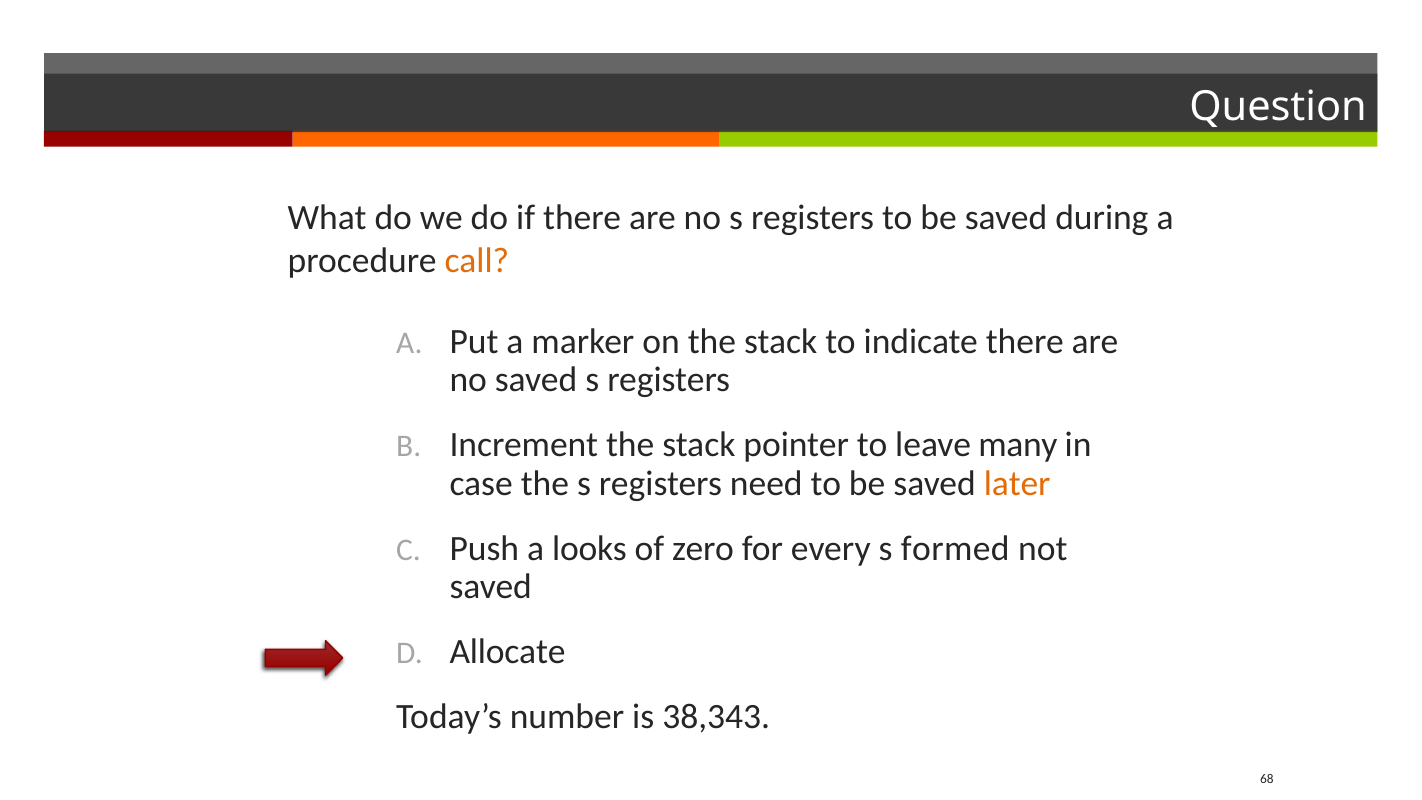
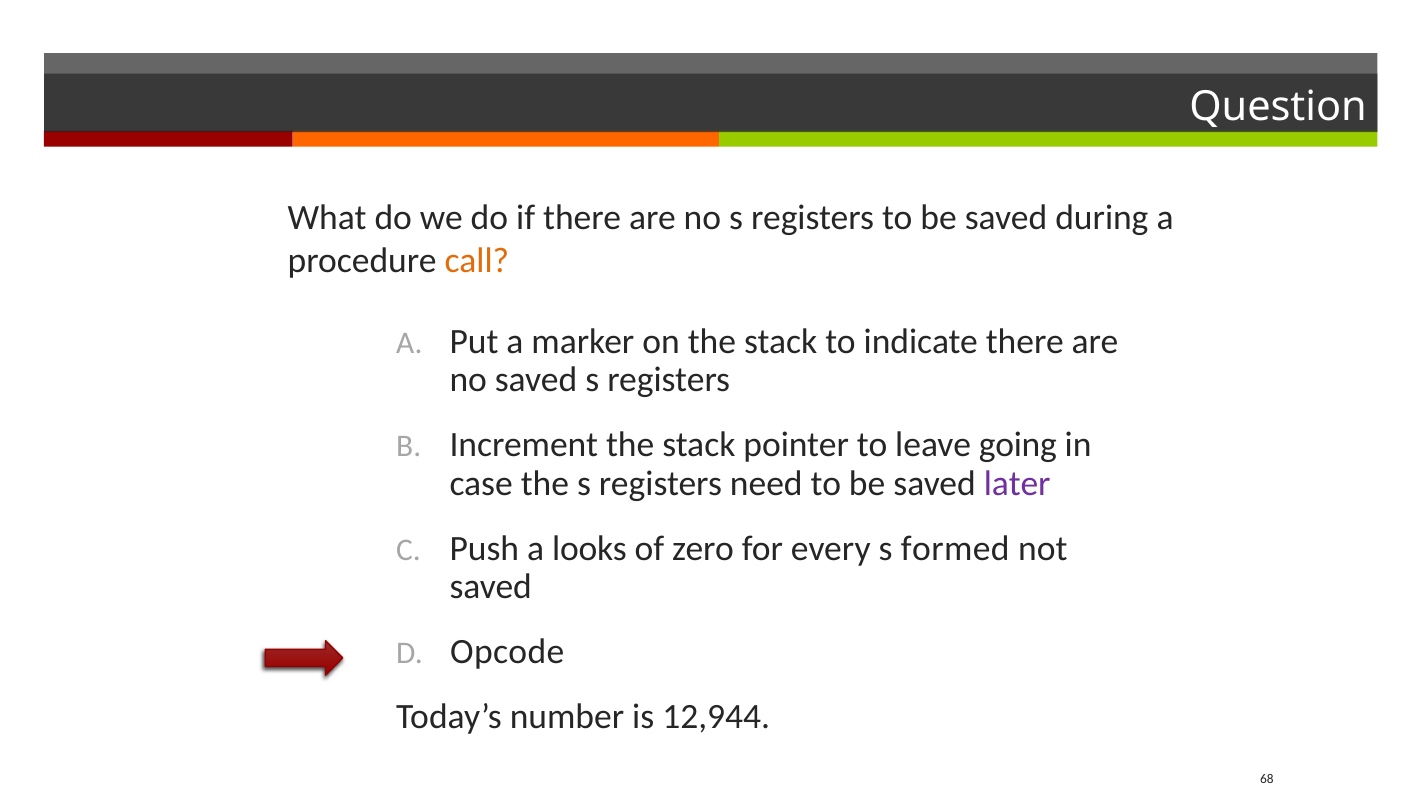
many: many -> going (1018, 445)
later colour: orange -> purple (1017, 484)
Allocate: Allocate -> Opcode (507, 652)
38,343: 38,343 -> 12,944 (716, 717)
